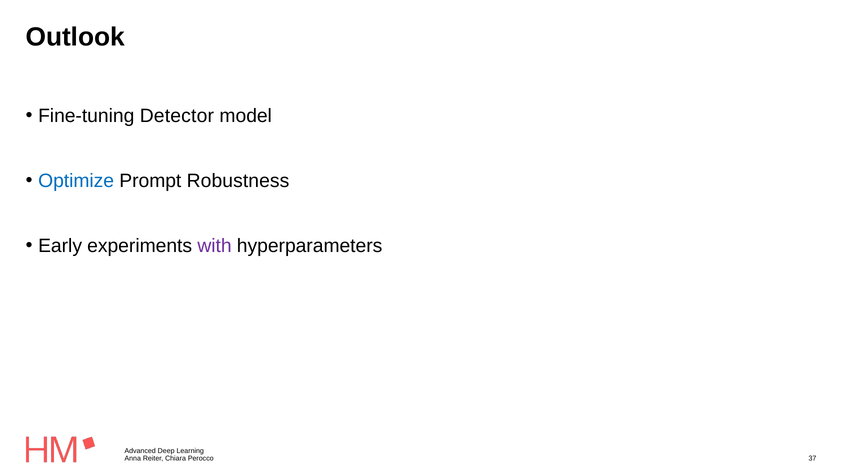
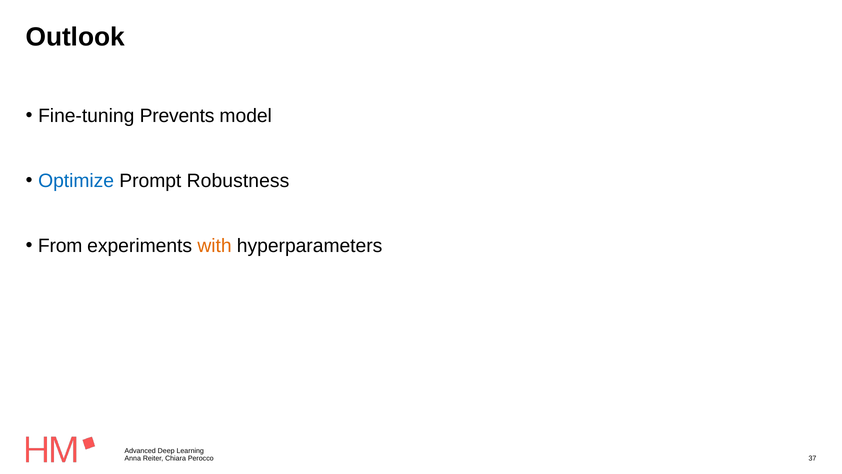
Detector: Detector -> Prevents (177, 116)
Early: Early -> From (60, 246)
with colour: purple -> orange (215, 246)
